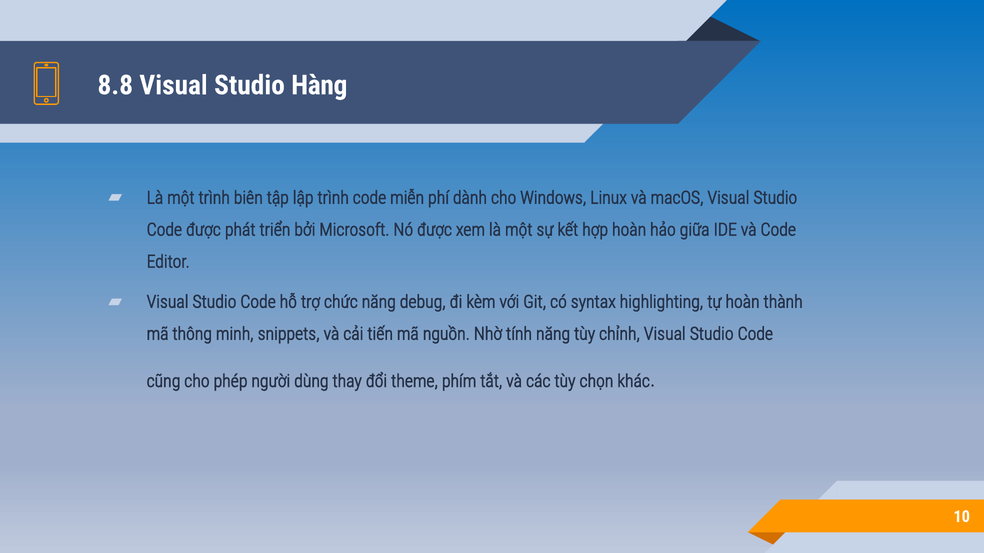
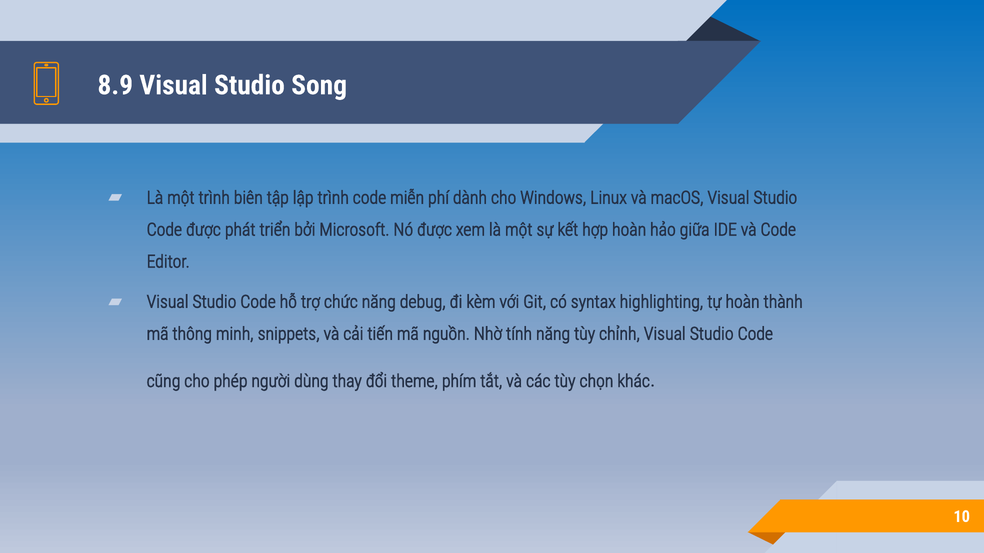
8.8: 8.8 -> 8.9 (115, 85)
Hàng: Hàng -> Song (319, 85)
